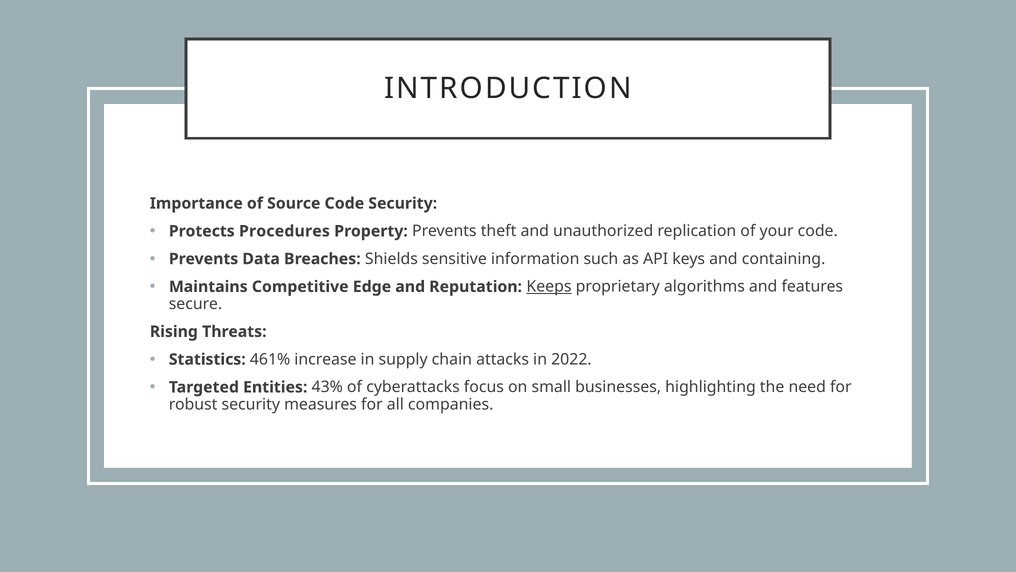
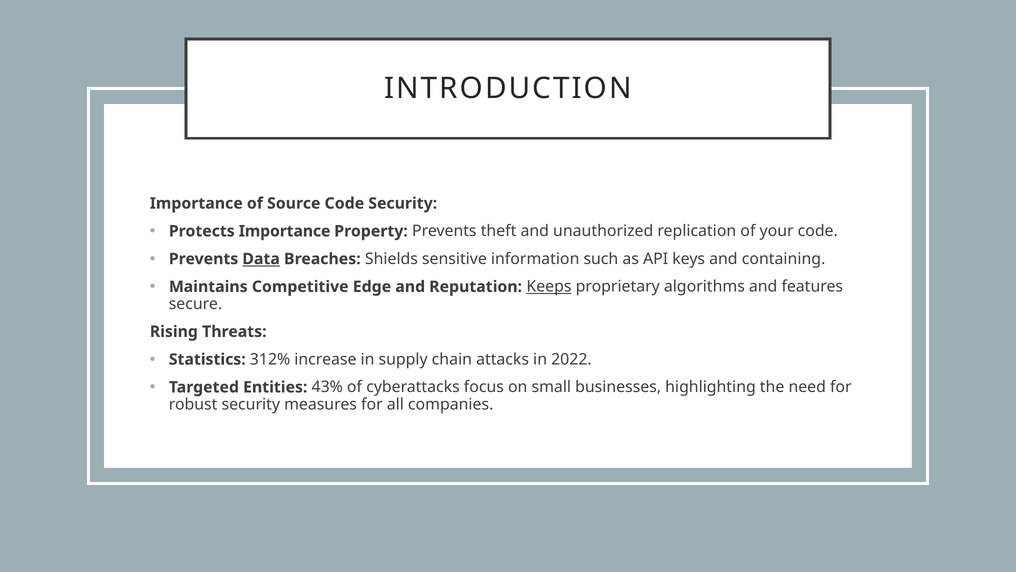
Protects Procedures: Procedures -> Importance (285, 231)
Data underline: none -> present (261, 259)
461%: 461% -> 312% (270, 359)
